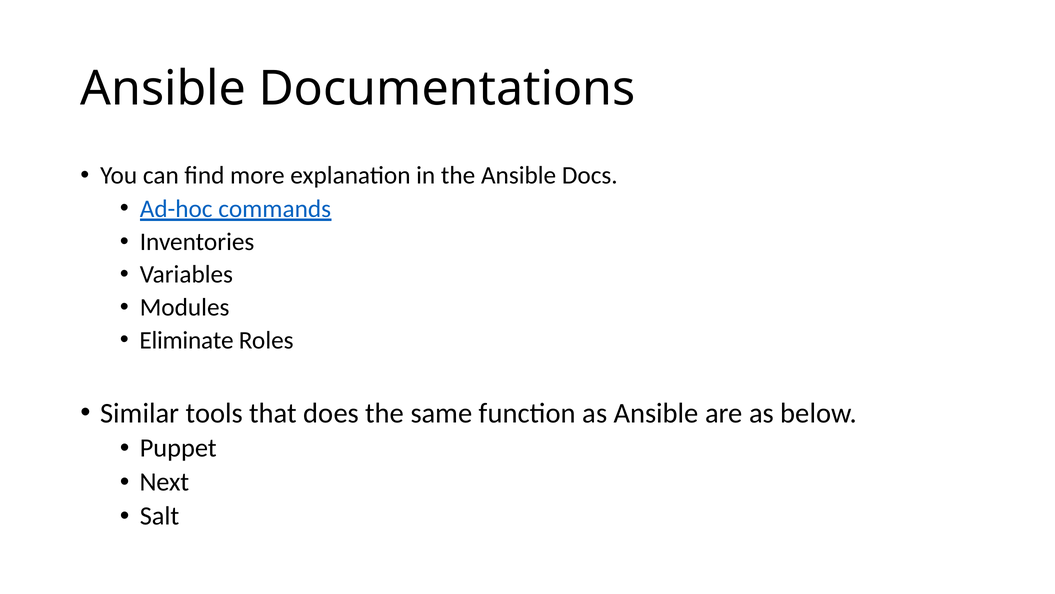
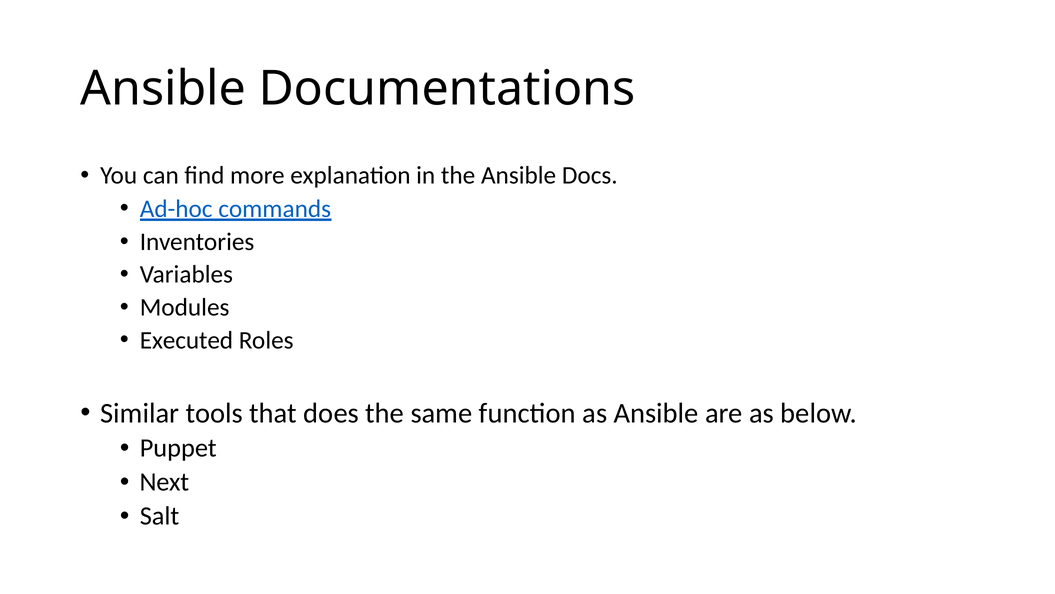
Eliminate: Eliminate -> Executed (186, 340)
